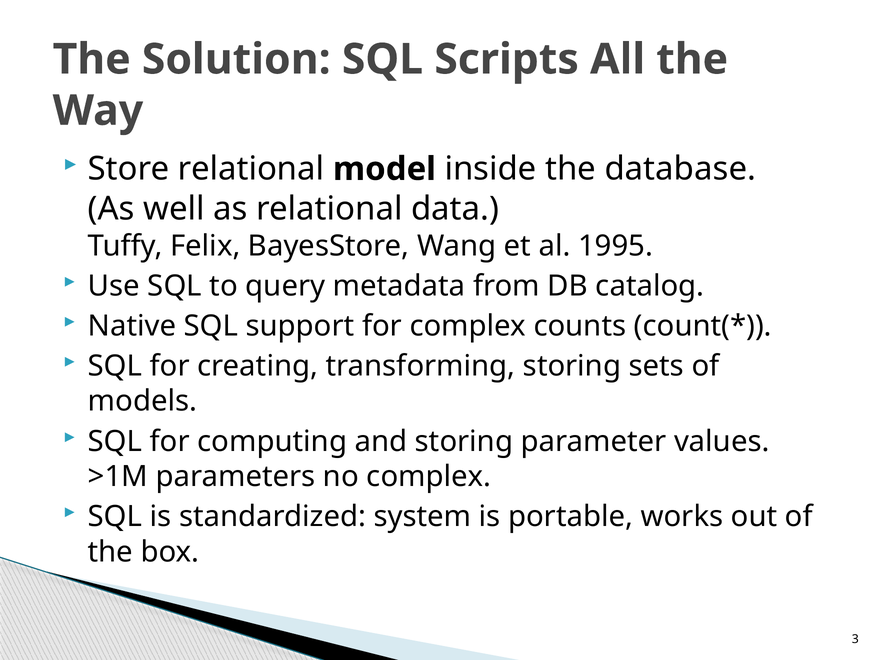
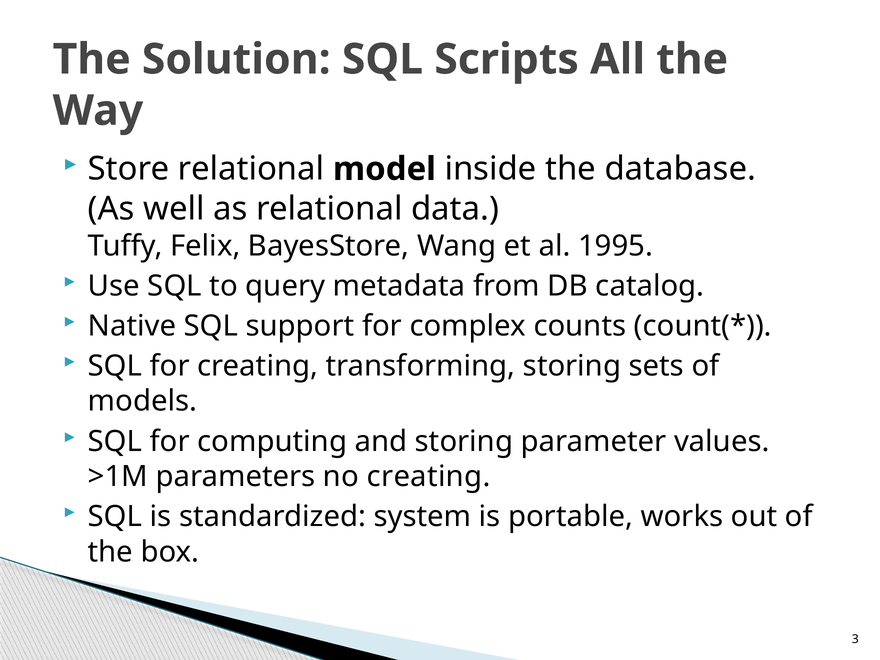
no complex: complex -> creating (429, 477)
